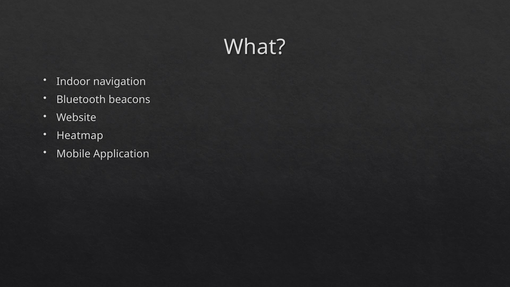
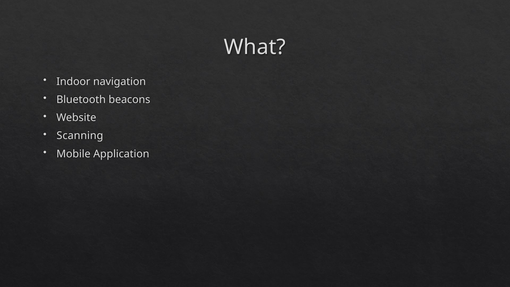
Heatmap: Heatmap -> Scanning (80, 136)
